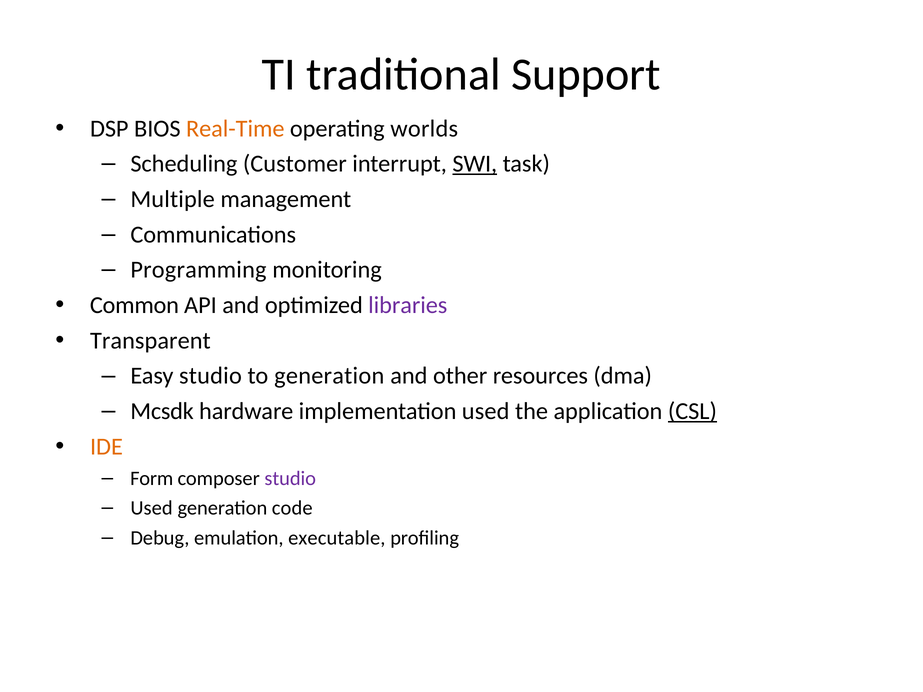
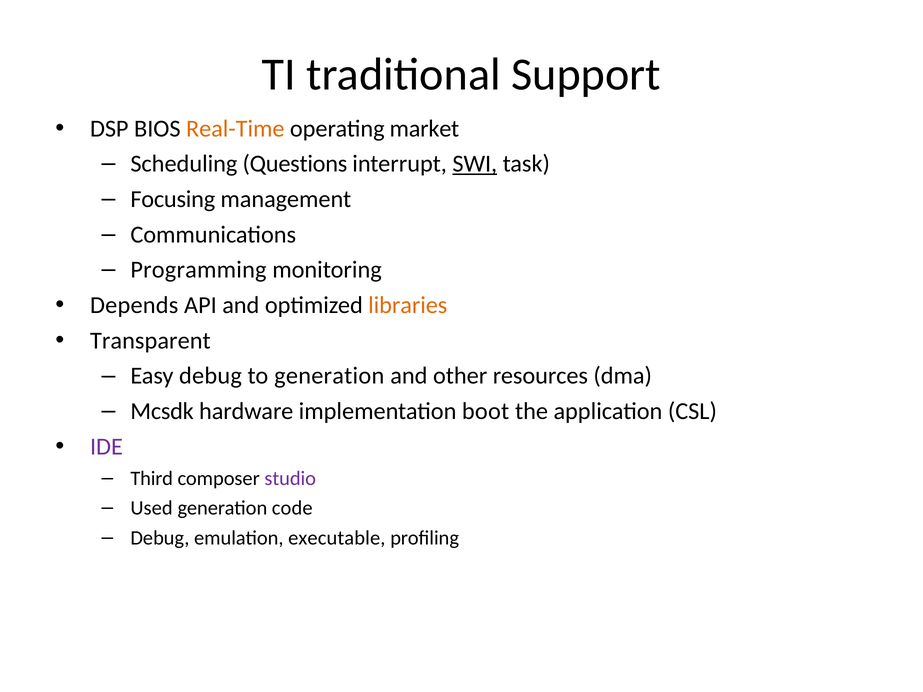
worlds: worlds -> market (424, 129)
Customer: Customer -> Questions (295, 164)
Multiple: Multiple -> Focusing (173, 199)
Common: Common -> Depends (134, 305)
libraries colour: purple -> orange (408, 305)
Easy studio: studio -> debug (210, 376)
implementation used: used -> boot (486, 411)
CSL underline: present -> none (692, 411)
IDE colour: orange -> purple (106, 447)
Form: Form -> Third (152, 479)
